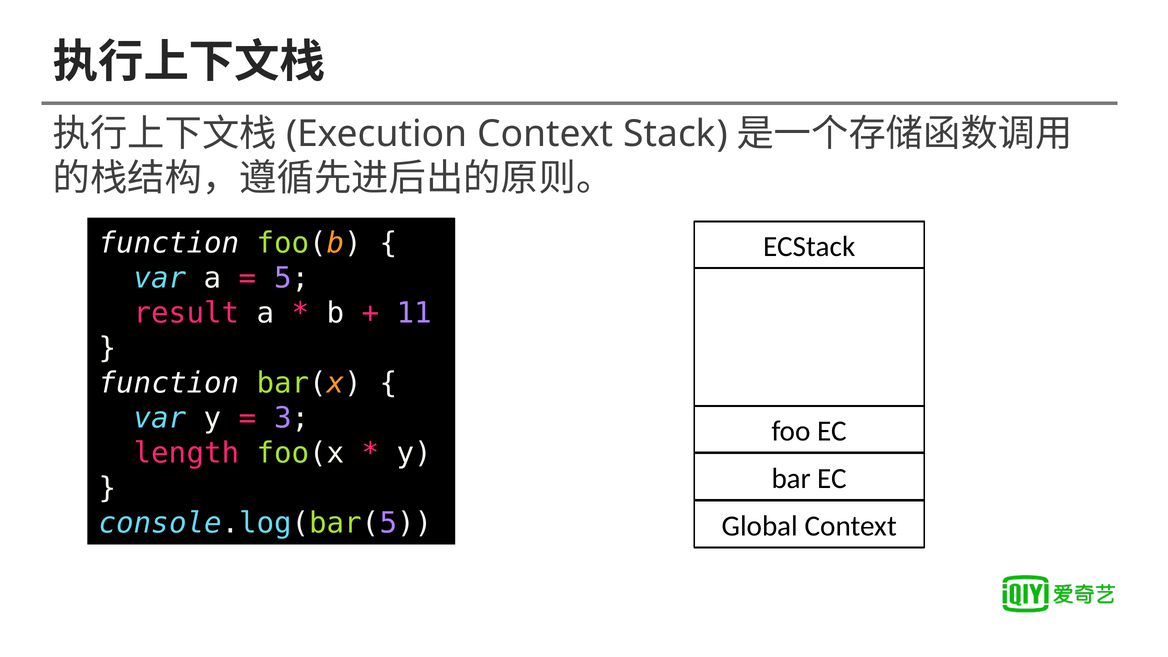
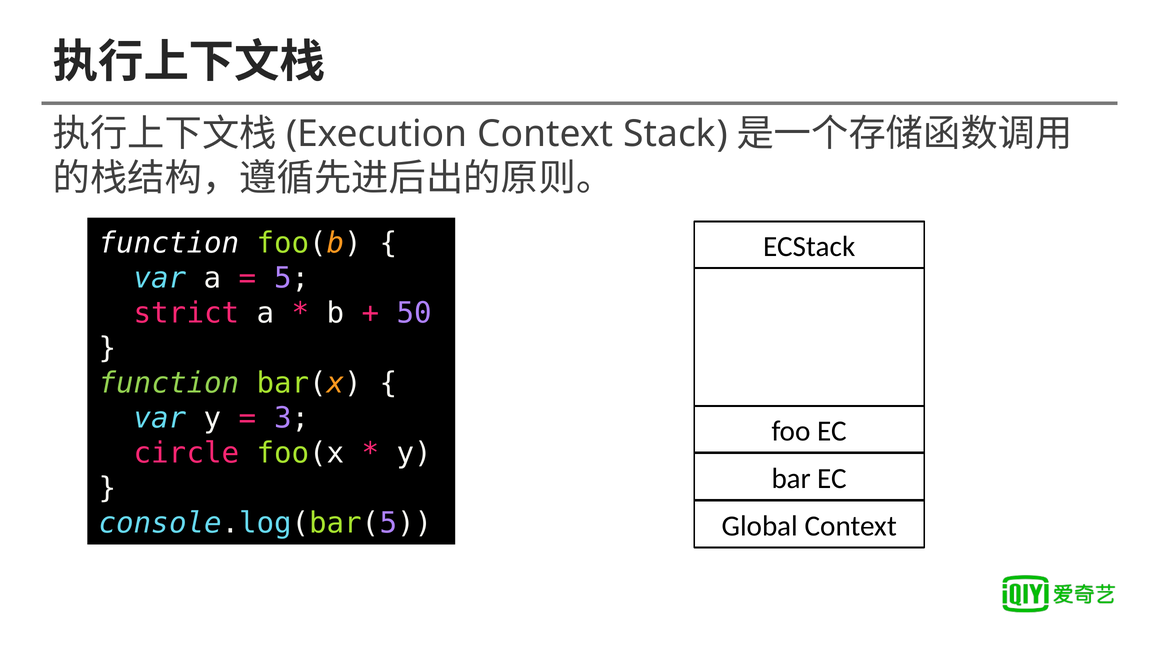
result: result -> strict (187, 313)
11: 11 -> 50 (414, 313)
function colour: white -> light green (169, 383)
length: length -> circle (187, 453)
